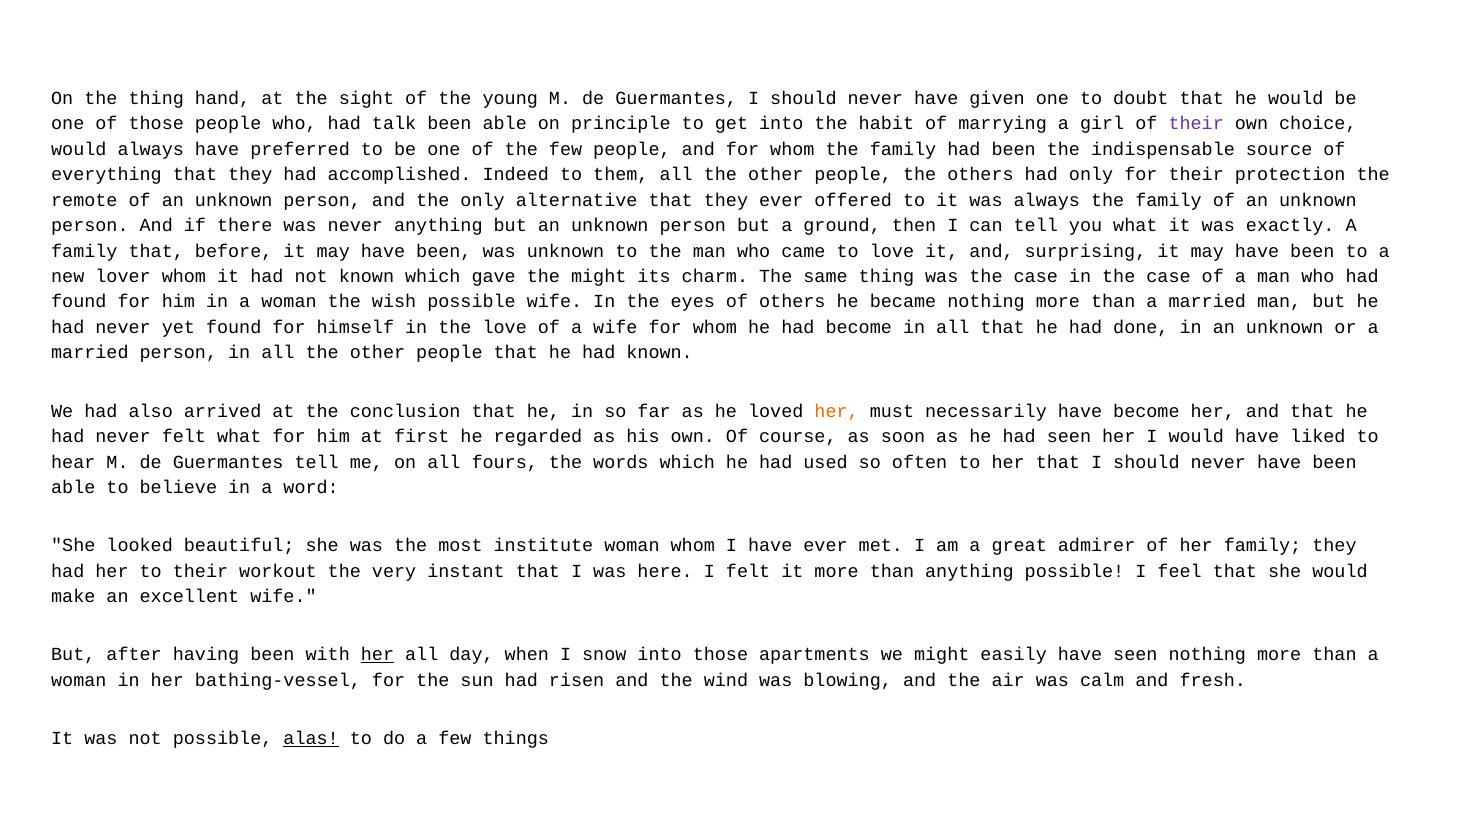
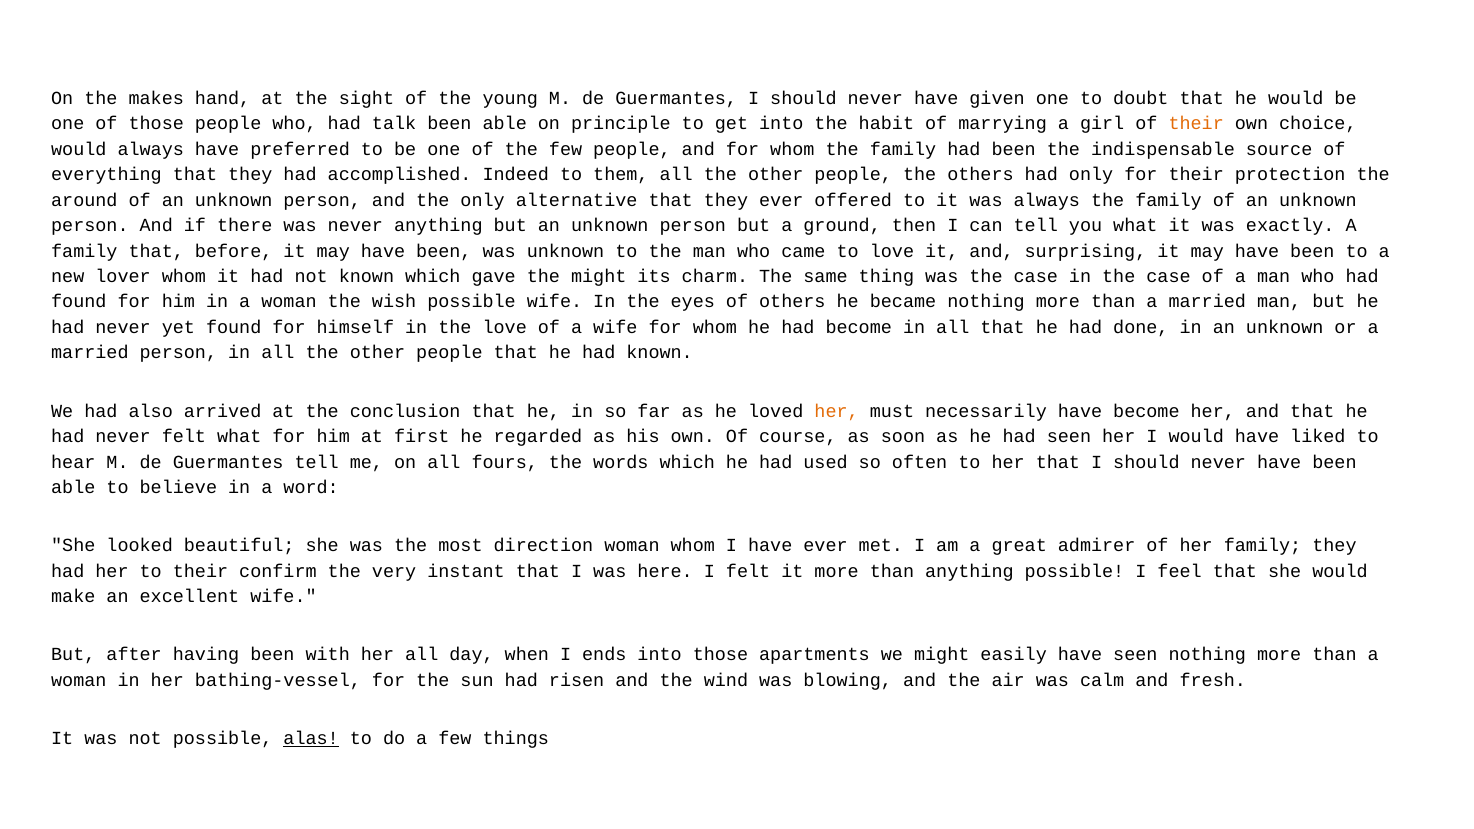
the thing: thing -> makes (156, 98)
their colour: purple -> orange (1196, 124)
remote: remote -> around (84, 200)
institute: institute -> direction (543, 546)
workout: workout -> confirm (278, 571)
her underline: present -> none (377, 655)
snow: snow -> ends (604, 655)
